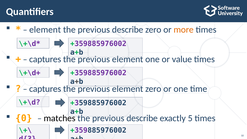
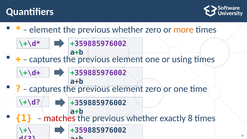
describe: describe -> whether (128, 30)
value: value -> using (182, 59)
0: 0 -> 1 (24, 118)
matches colour: black -> red (60, 118)
describe: describe -> whether (142, 118)
5: 5 -> 8 (190, 118)
